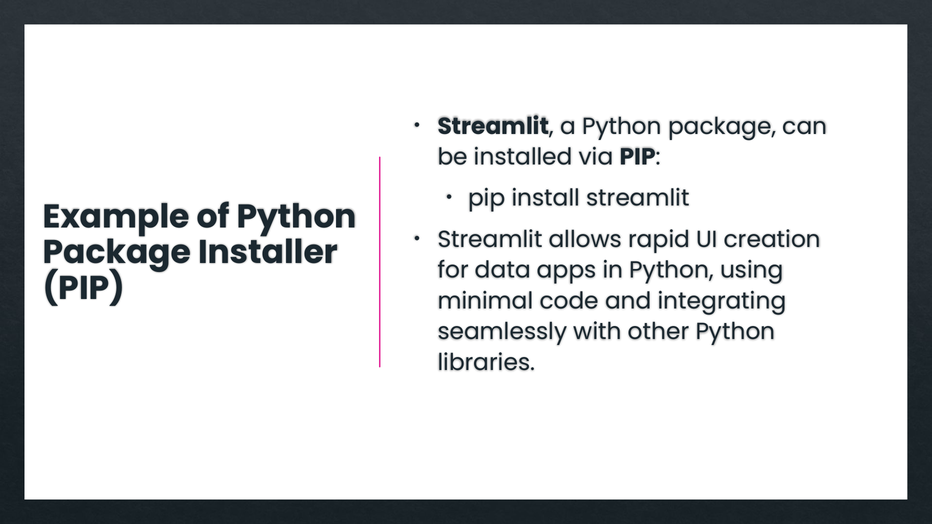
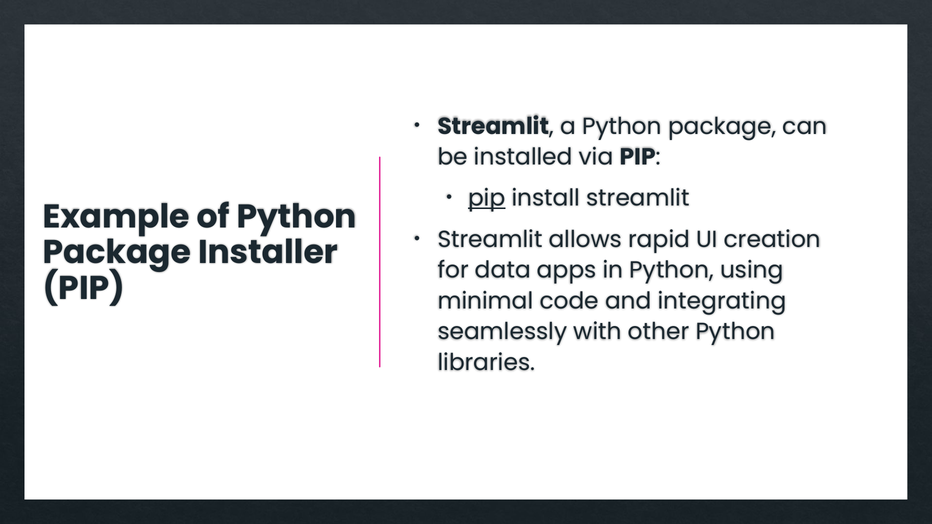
pip underline: none -> present (487, 198)
